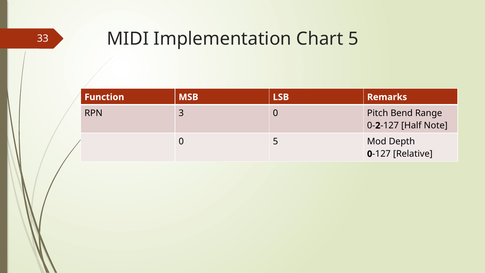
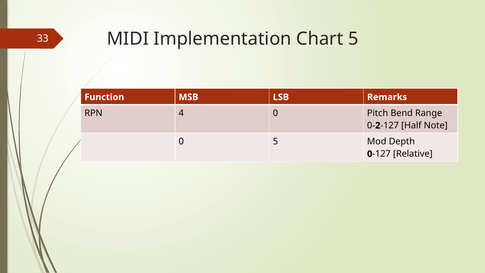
3: 3 -> 4 (181, 113)
